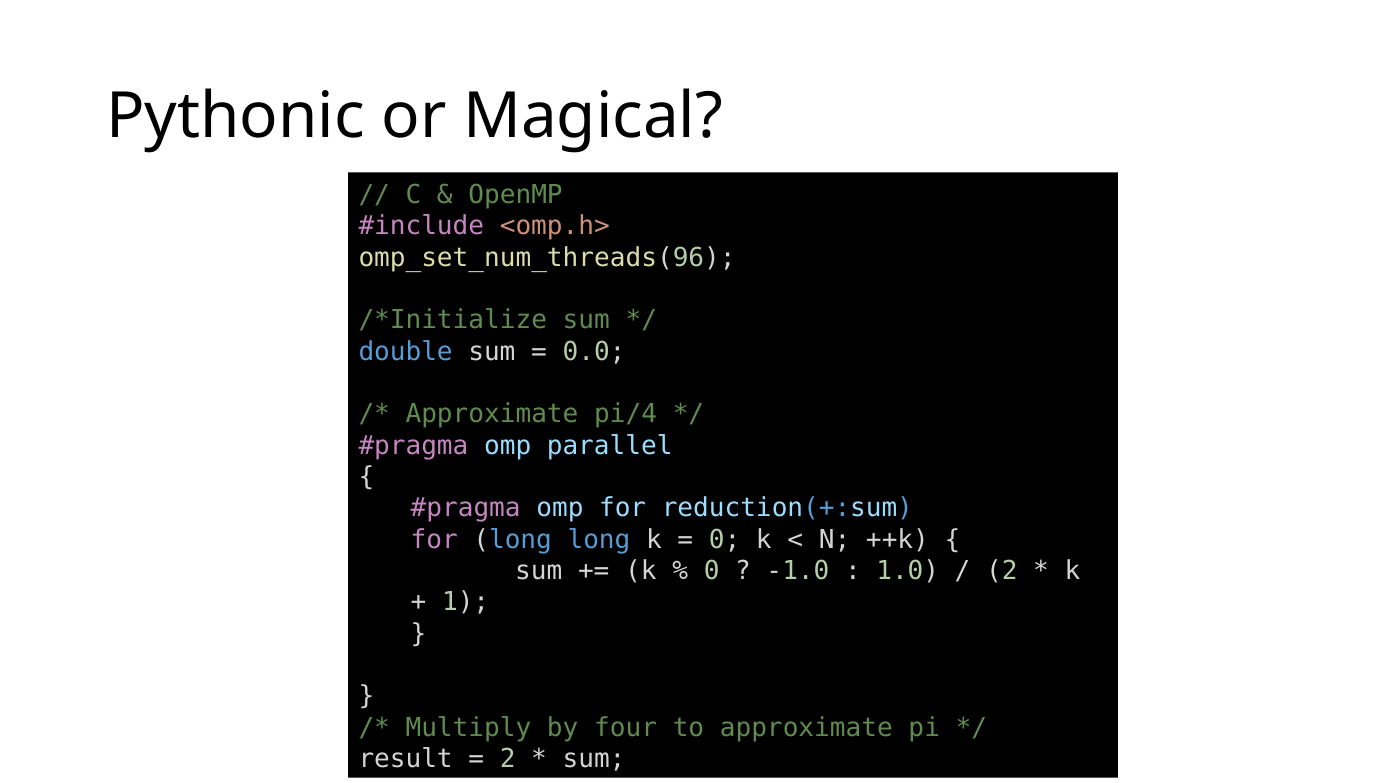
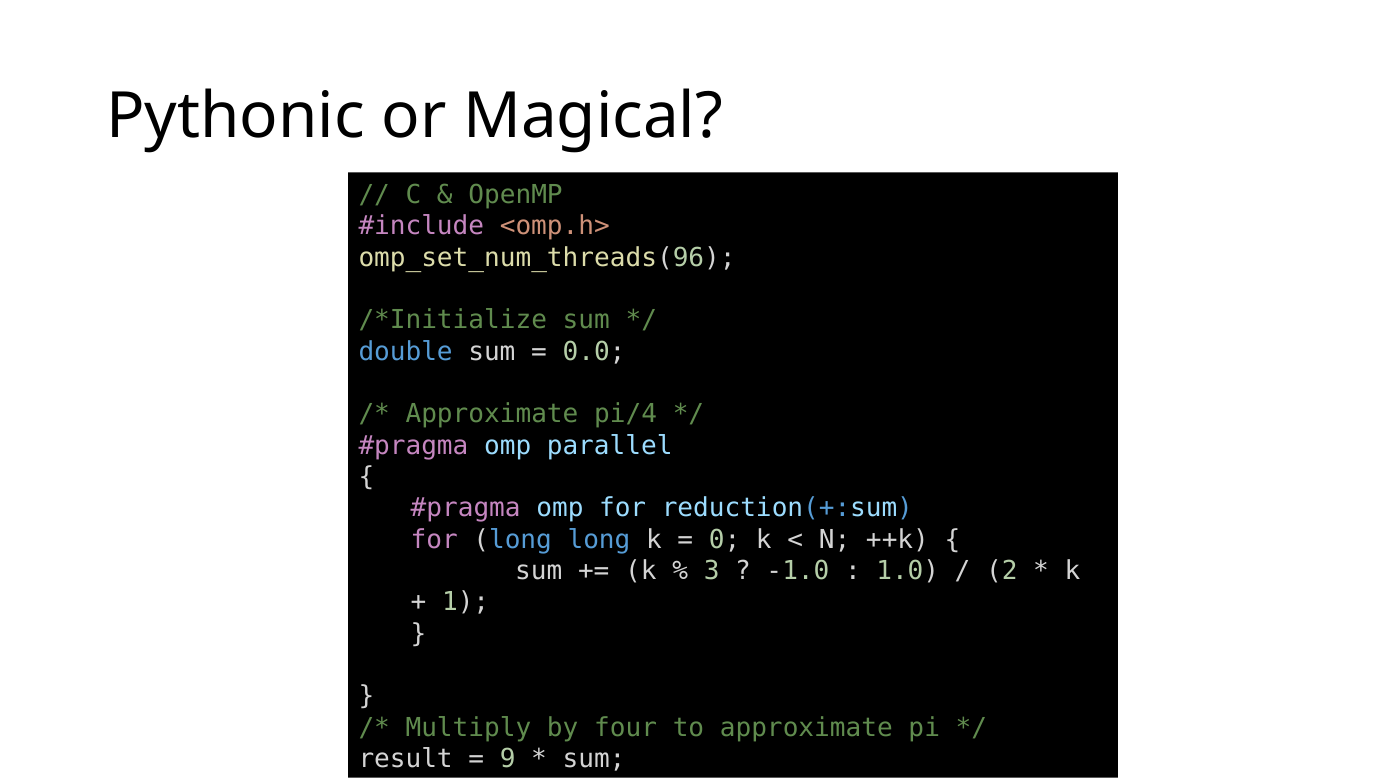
0: 0 -> 3 (712, 571)
2: 2 -> 9 (508, 759)
